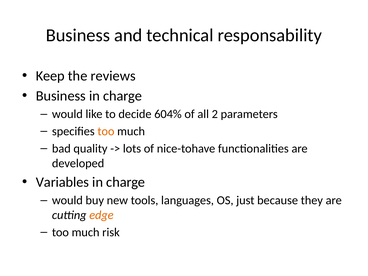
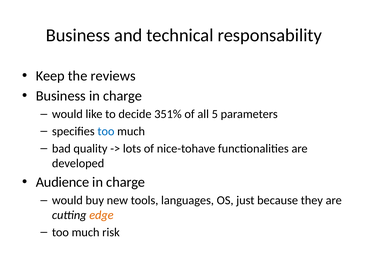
604%: 604% -> 351% (168, 114)
2: 2 -> 5 (215, 114)
too colour: orange -> blue (106, 131)
Variables: Variables -> Audience (63, 182)
